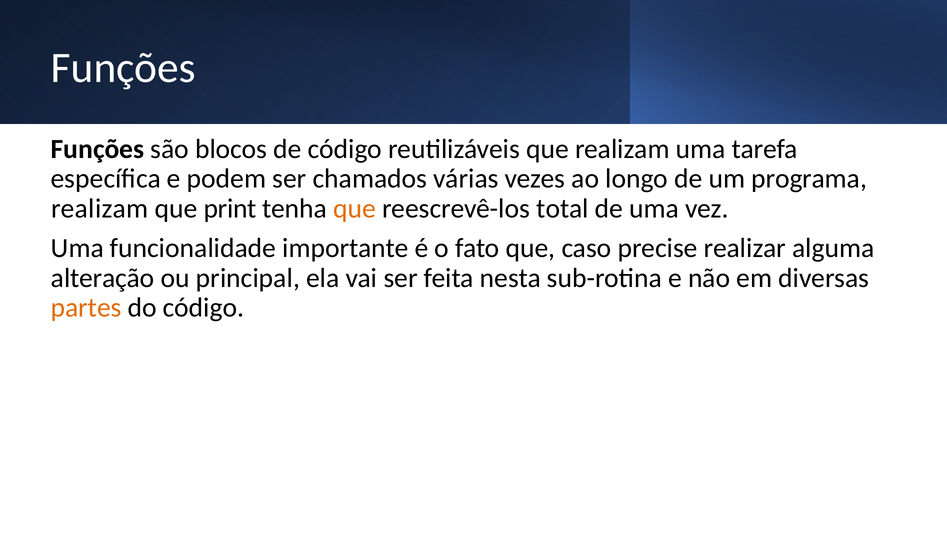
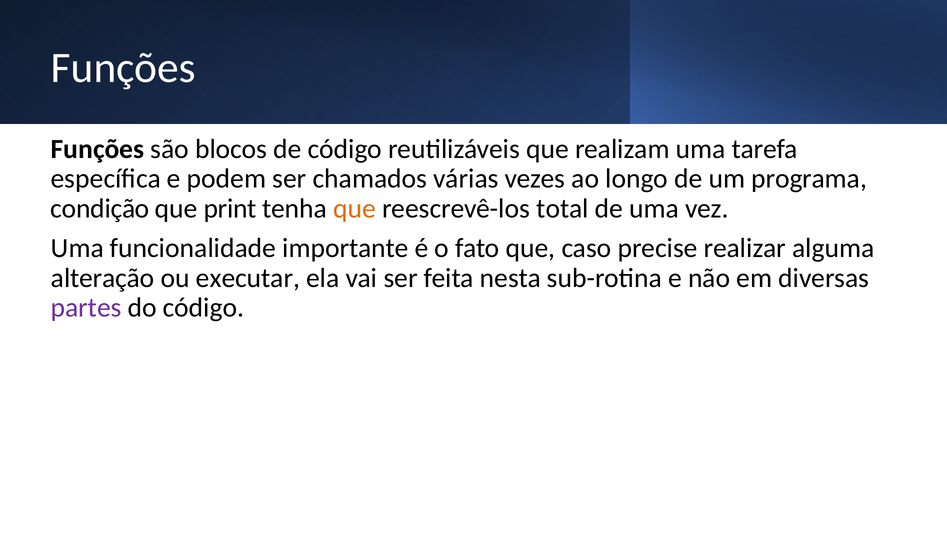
realizam: realizam -> condição (100, 208)
principal: principal -> executar (248, 278)
partes colour: orange -> purple (86, 308)
